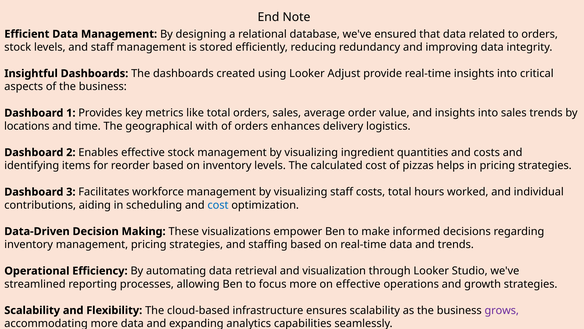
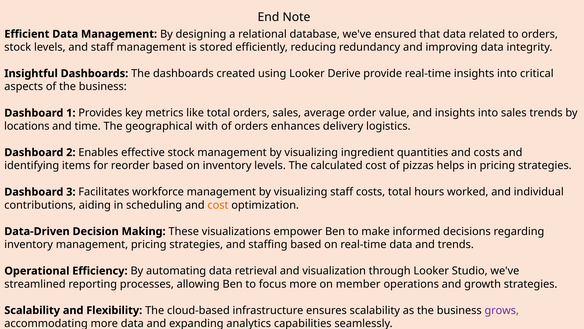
Adjust: Adjust -> Derive (344, 73)
cost colour: blue -> orange (218, 205)
on effective: effective -> member (358, 284)
